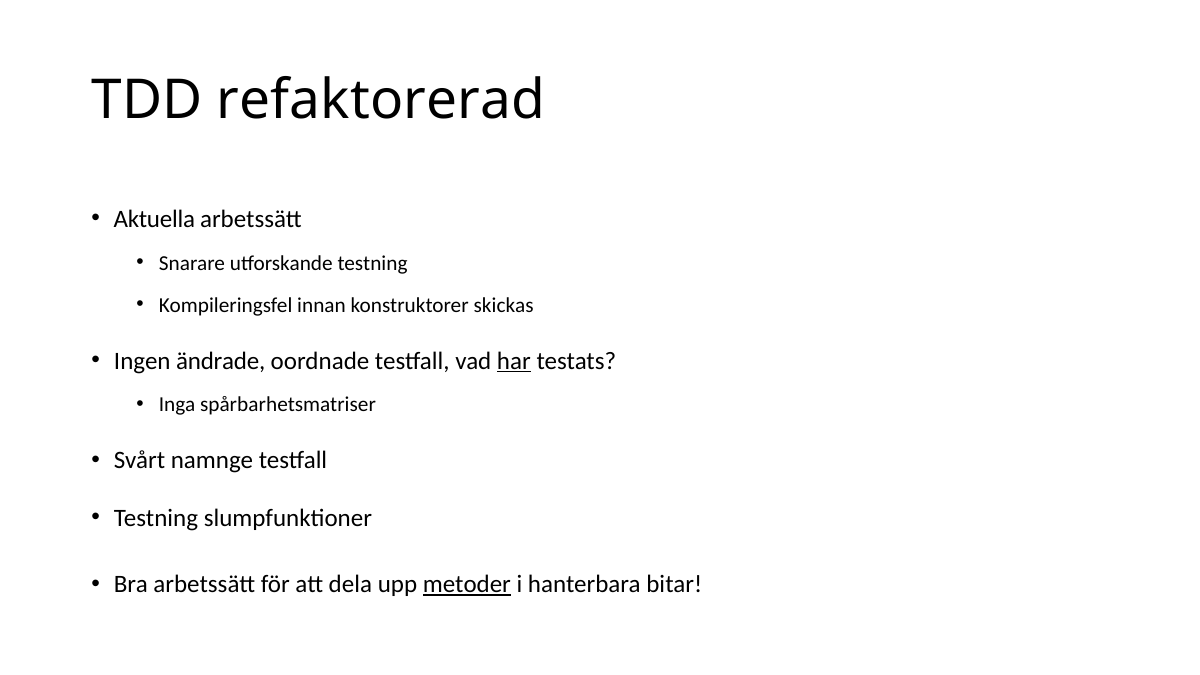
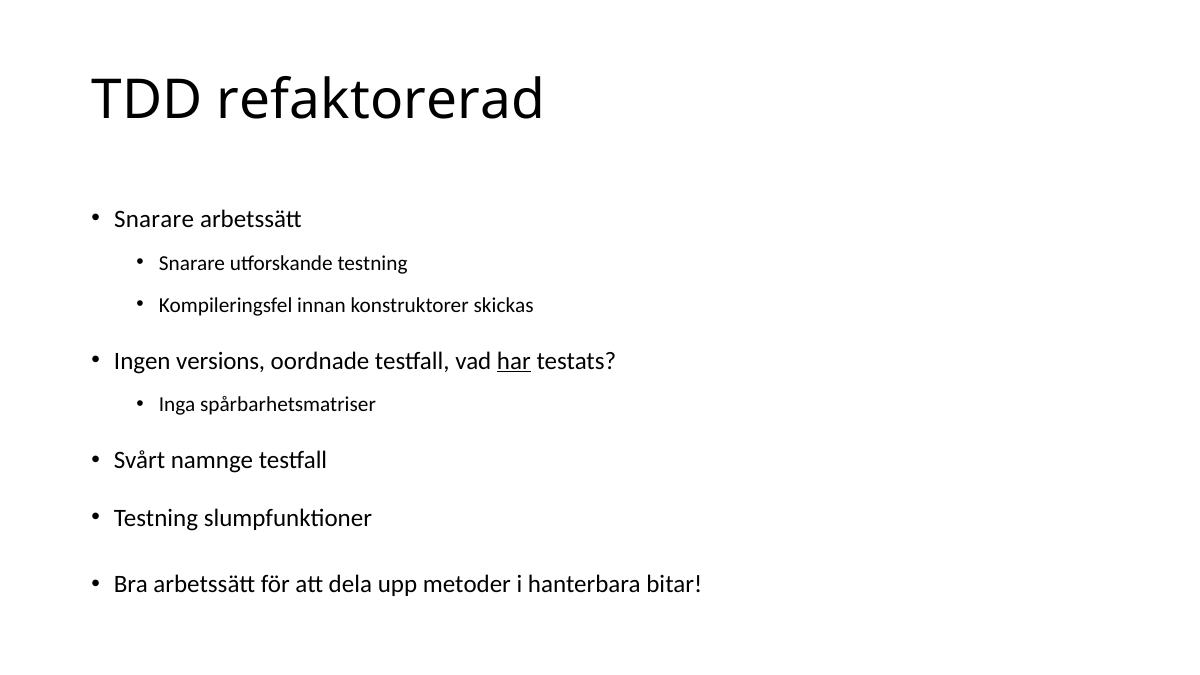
Aktuella: Aktuella -> Snarare (154, 219)
ändrade: ändrade -> versions (221, 361)
metoder underline: present -> none (467, 584)
